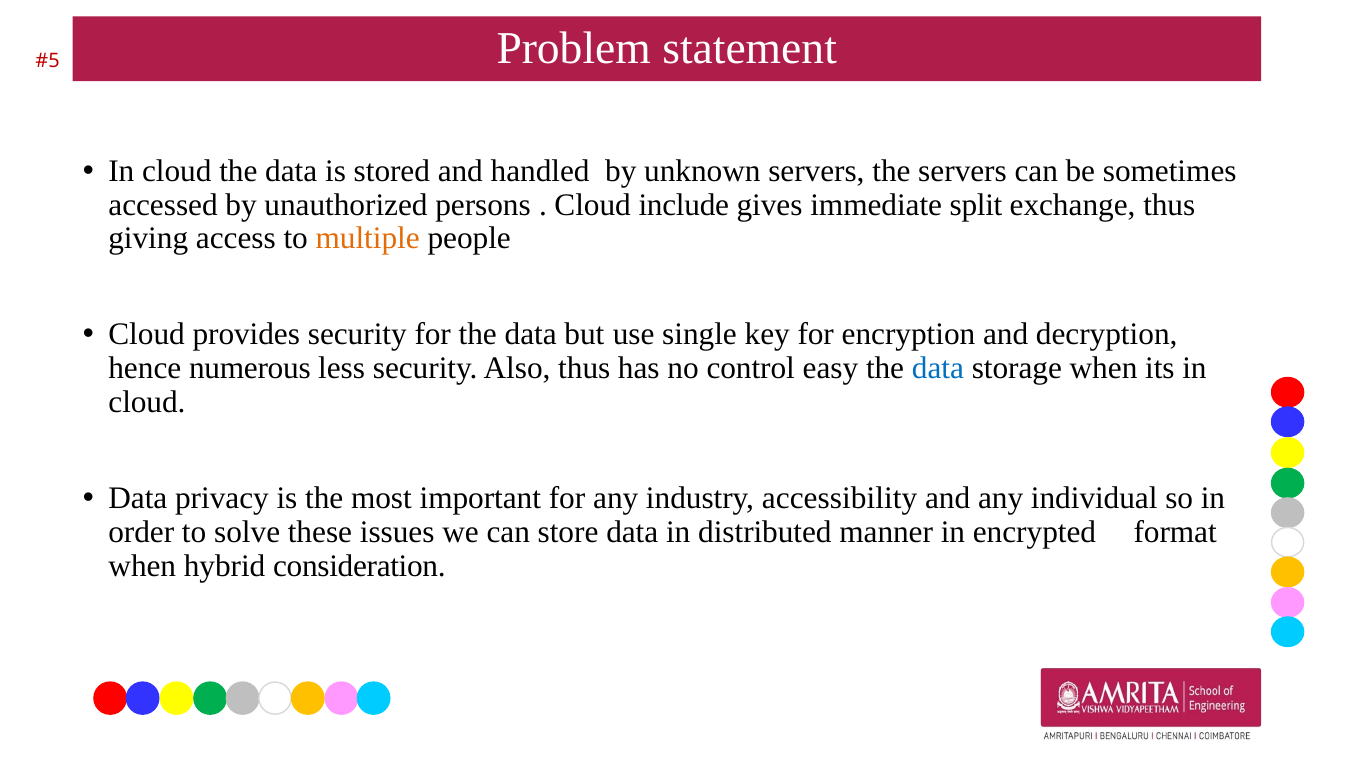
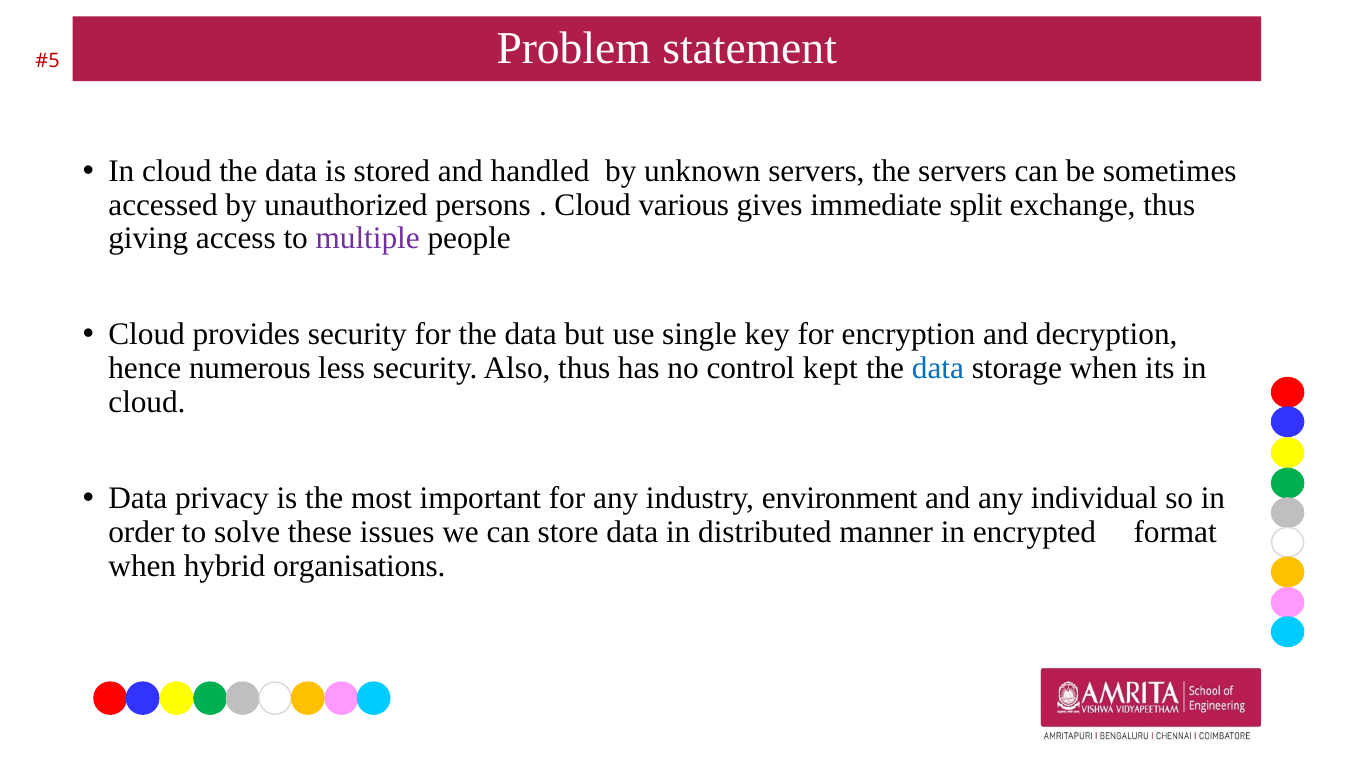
include: include -> various (684, 205)
multiple colour: orange -> purple (368, 238)
easy: easy -> kept (830, 368)
accessibility: accessibility -> environment (840, 498)
consideration: consideration -> organisations (359, 566)
